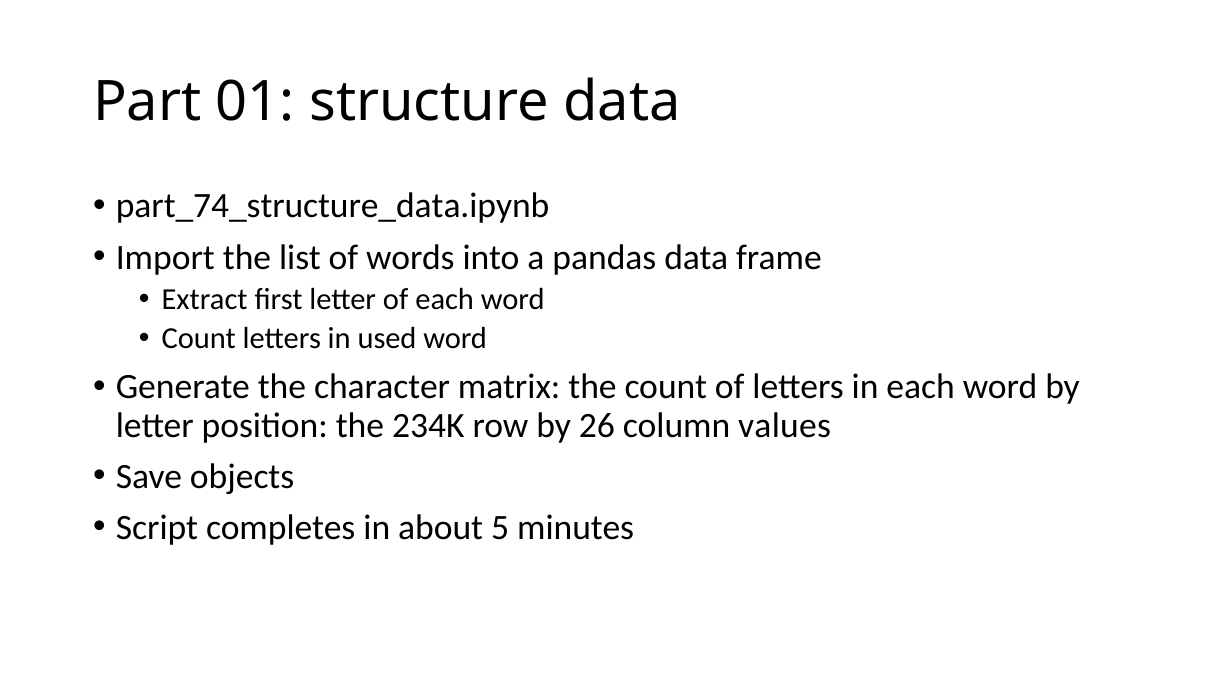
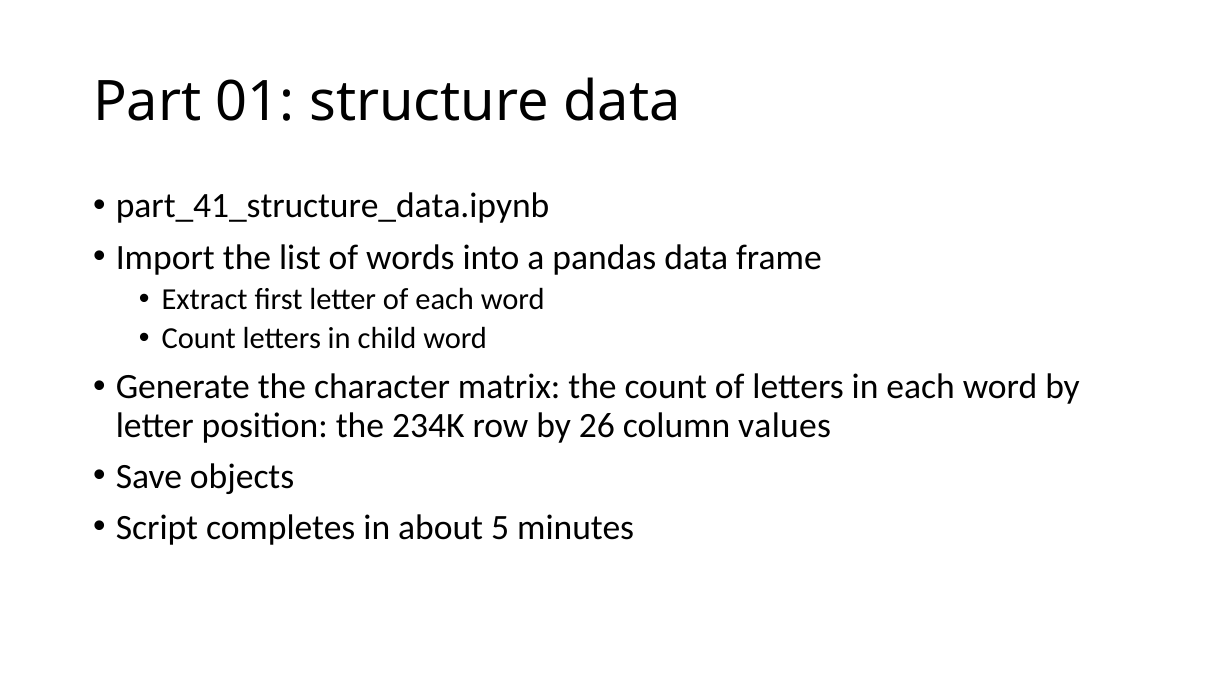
part_74_structure_data.ipynb: part_74_structure_data.ipynb -> part_41_structure_data.ipynb (333, 206)
used: used -> child (387, 339)
